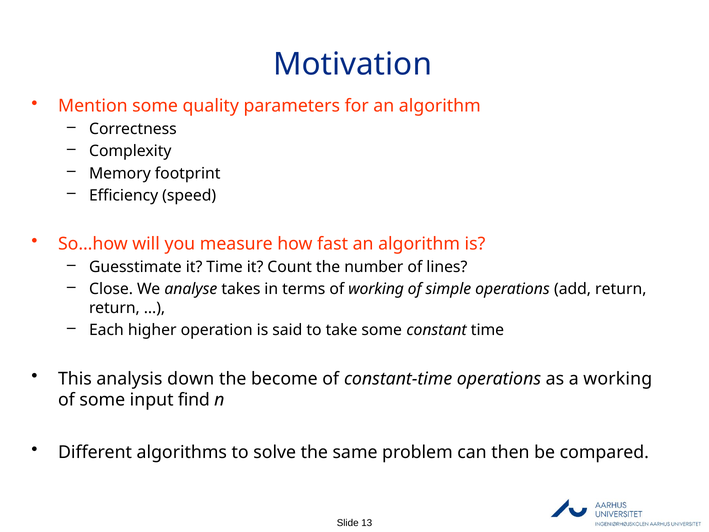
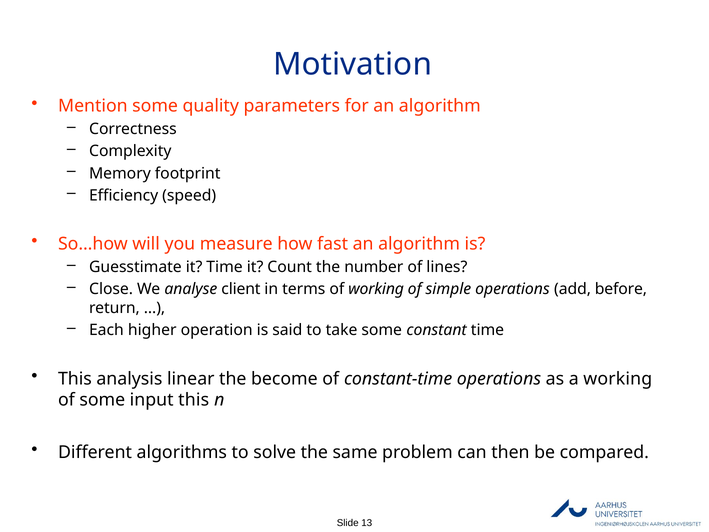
takes: takes -> client (241, 289)
add return: return -> before (621, 289)
down: down -> linear (191, 379)
input find: find -> this (194, 400)
